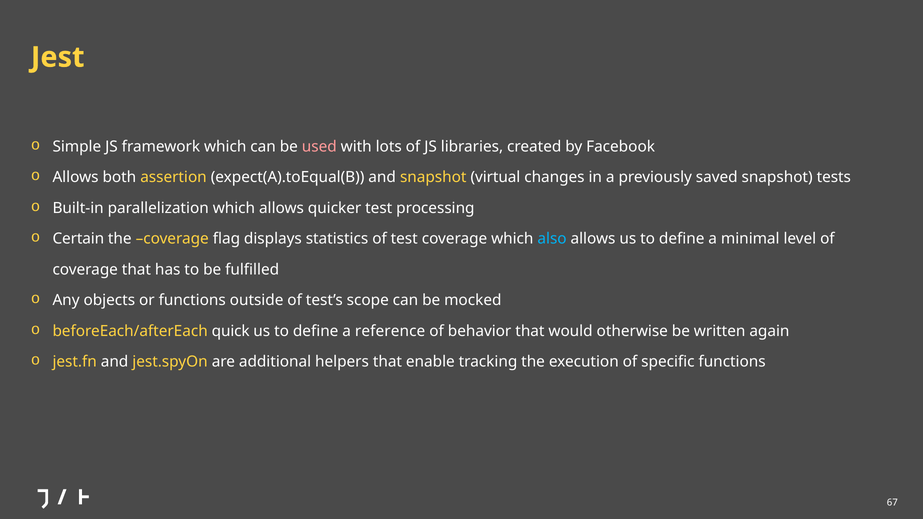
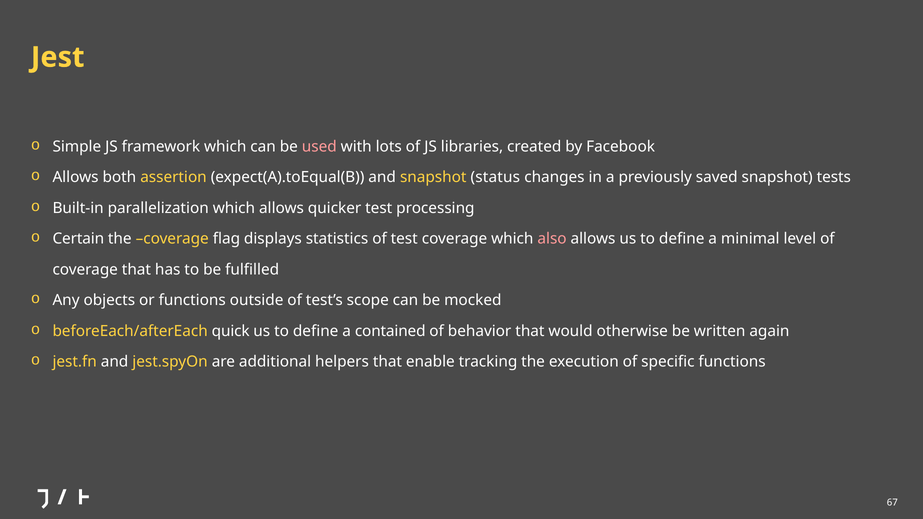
virtual: virtual -> status (495, 177)
also colour: light blue -> pink (552, 239)
reference: reference -> contained (390, 331)
